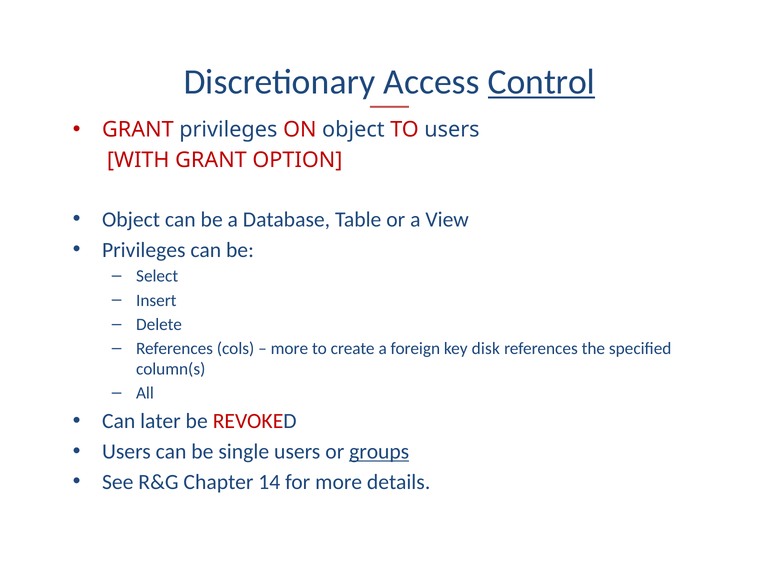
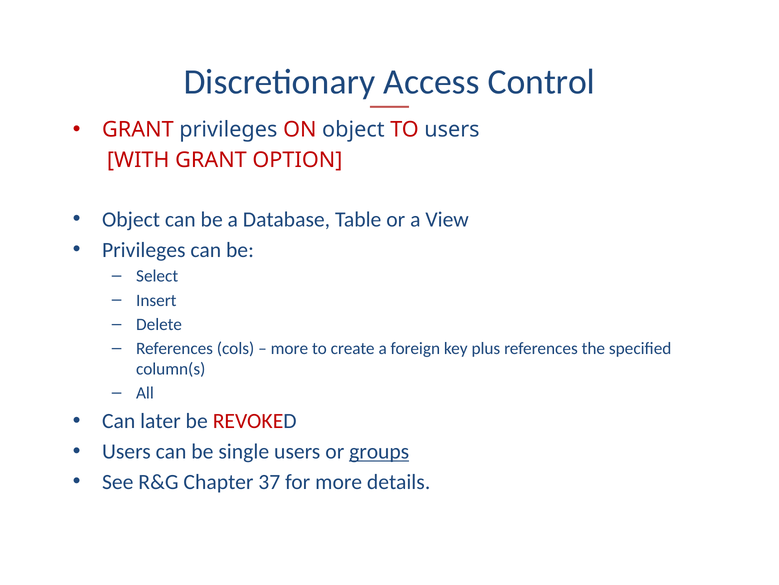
Control underline: present -> none (541, 82)
disk: disk -> plus (486, 348)
14: 14 -> 37 (269, 481)
